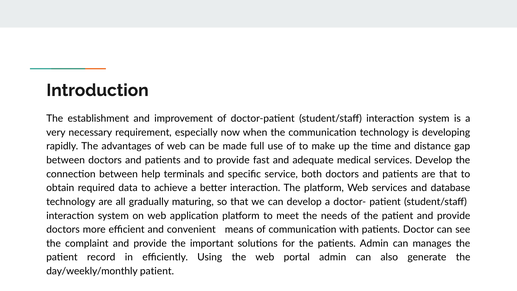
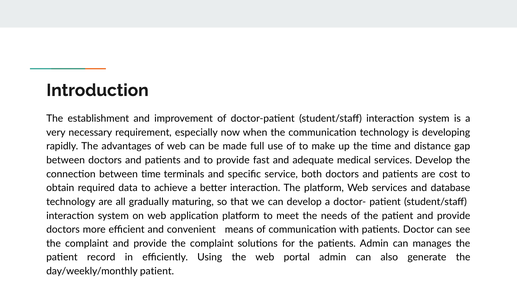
between help: help -> time (151, 174)
are that: that -> cost (448, 174)
provide the important: important -> complaint (212, 243)
